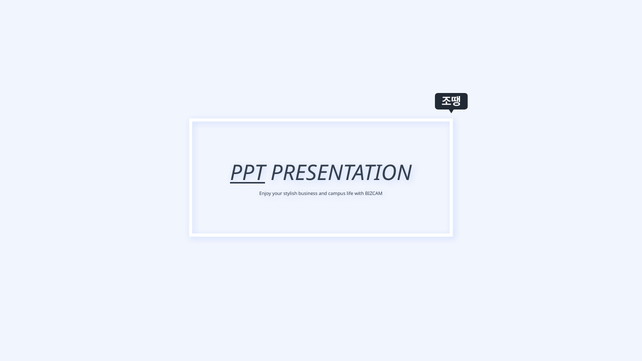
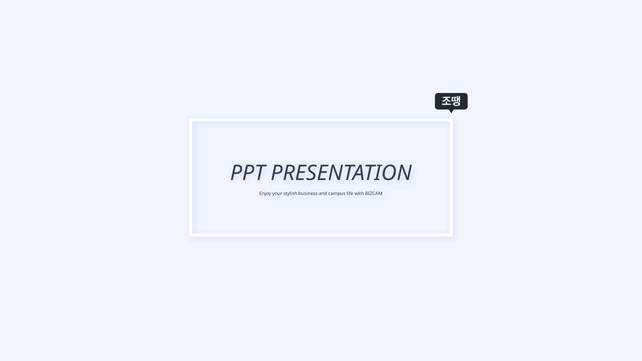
PPT underline: present -> none (248, 173)
